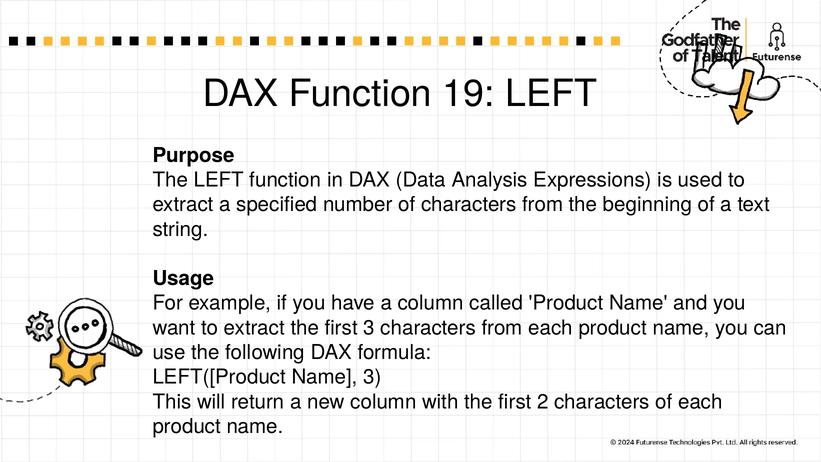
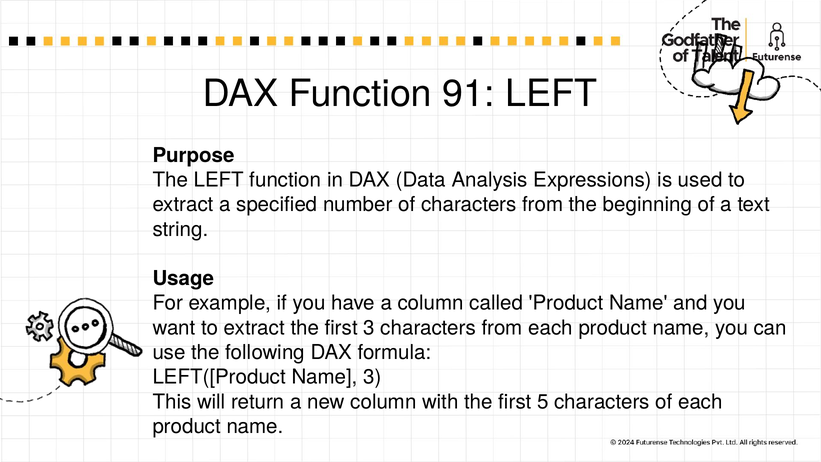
19: 19 -> 91 (468, 94)
2: 2 -> 5 (543, 402)
